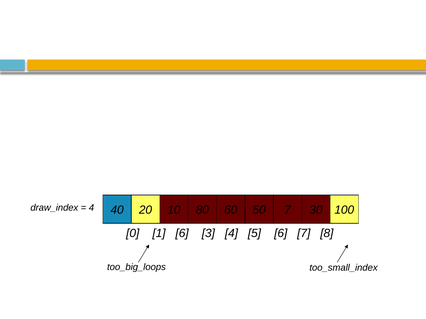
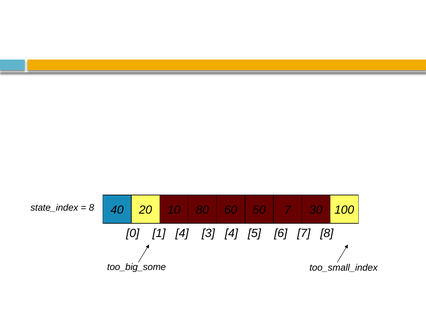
draw_index: draw_index -> state_index (54, 208)
4: 4 -> 8 (91, 208)
1 6: 6 -> 4 (182, 234)
too_big_loops: too_big_loops -> too_big_some (137, 268)
